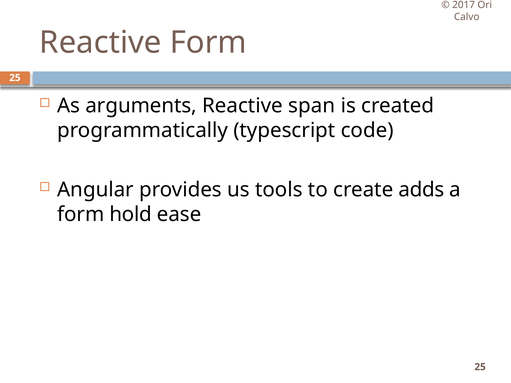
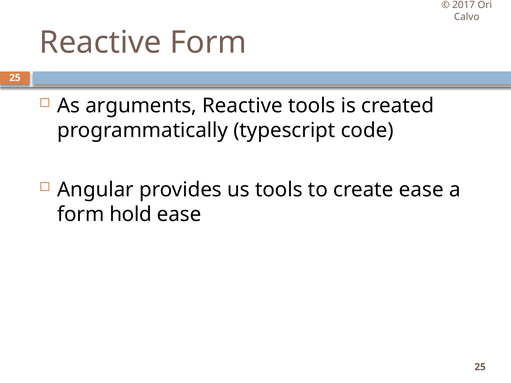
Reactive span: span -> tools (312, 106)
create adds: adds -> ease (421, 190)
